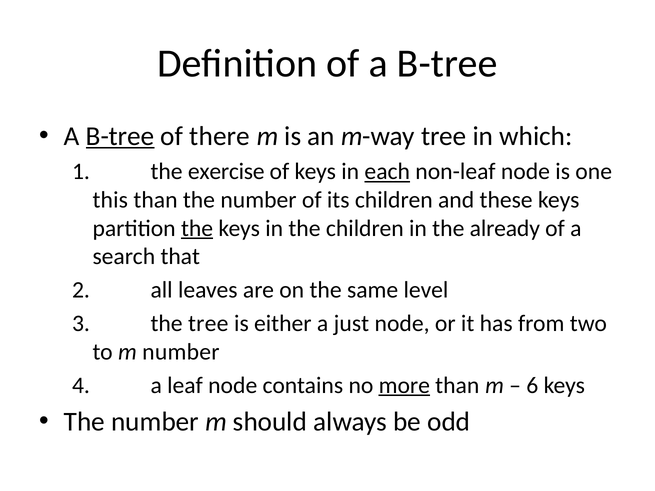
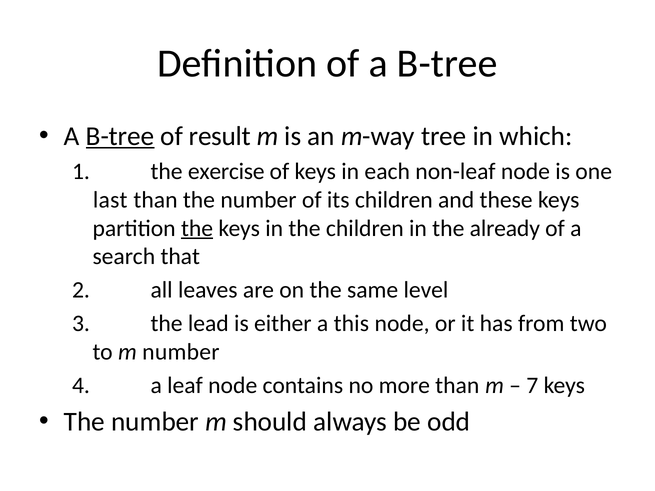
there: there -> result (220, 136)
each underline: present -> none (387, 172)
this: this -> last (110, 200)
the tree: tree -> lead (208, 324)
just: just -> this (351, 324)
more underline: present -> none (404, 385)
6: 6 -> 7 (532, 385)
